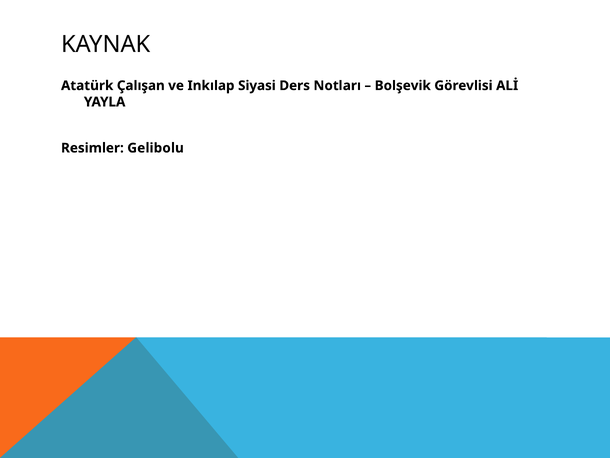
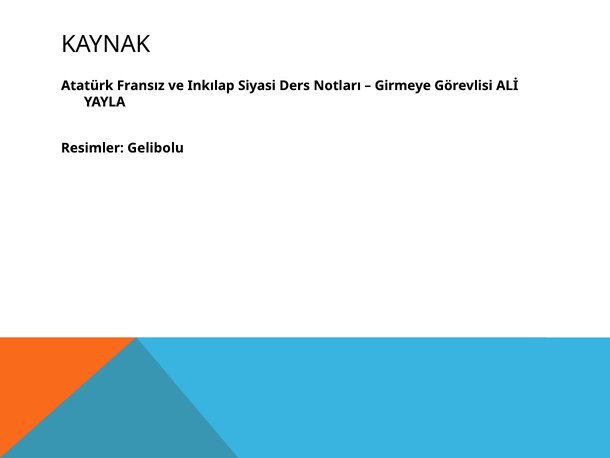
Çalışan: Çalışan -> Fransız (141, 86)
Bolşevik: Bolşevik -> Girmeye (403, 86)
